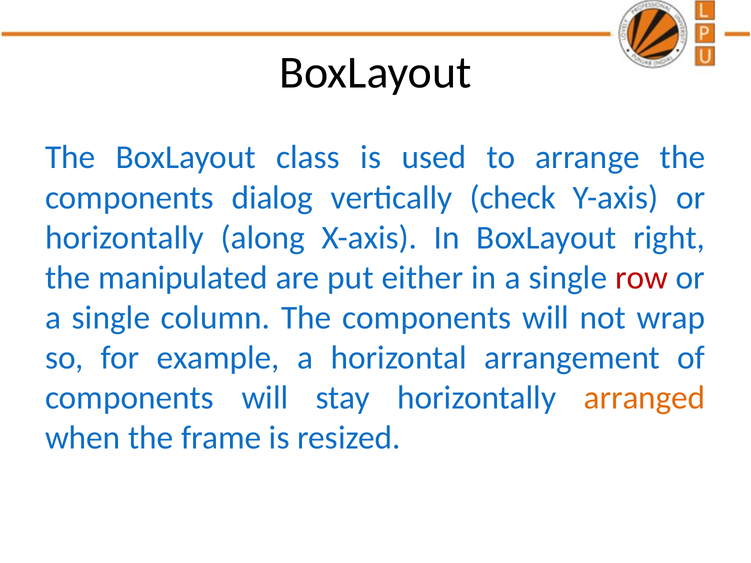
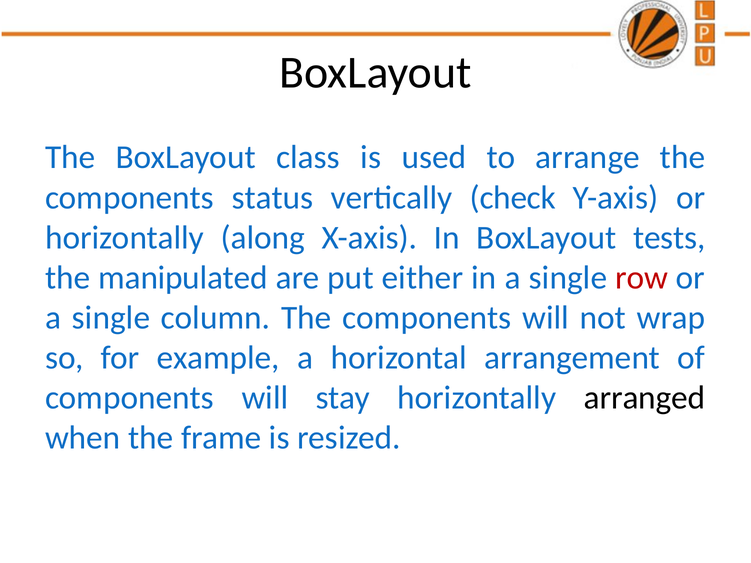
dialog: dialog -> status (272, 198)
right: right -> tests (669, 238)
arranged colour: orange -> black (645, 398)
